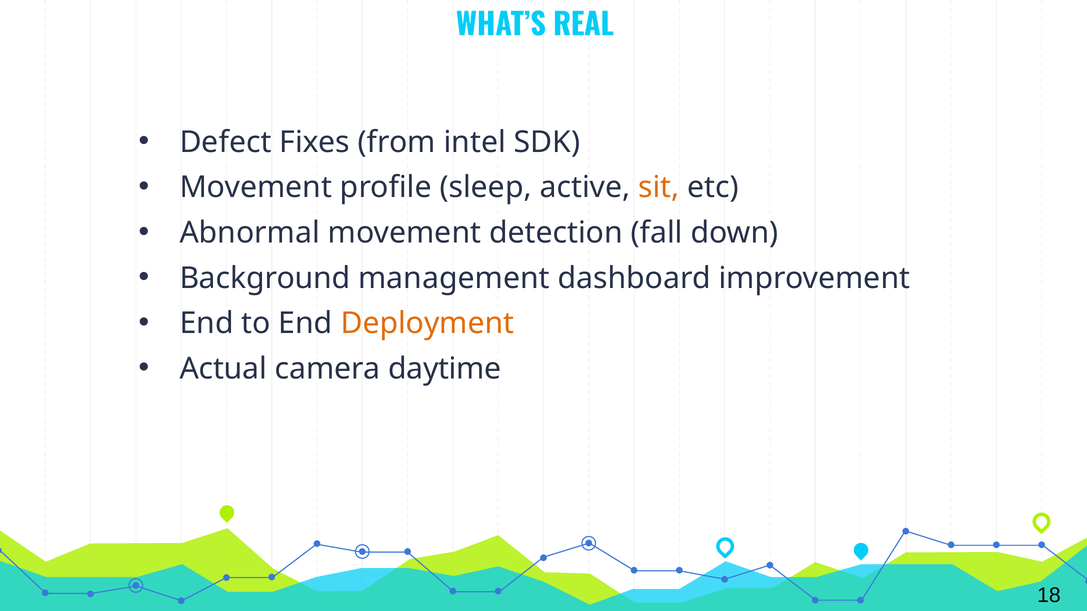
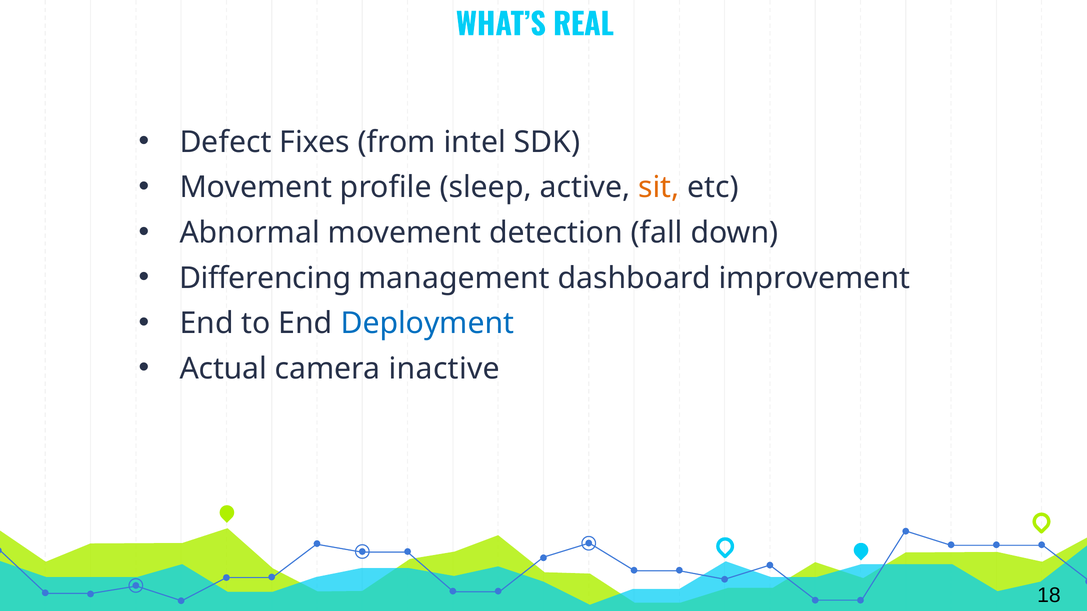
Background: Background -> Differencing (265, 278)
Deployment colour: orange -> blue (427, 324)
daytime: daytime -> inactive (444, 369)
